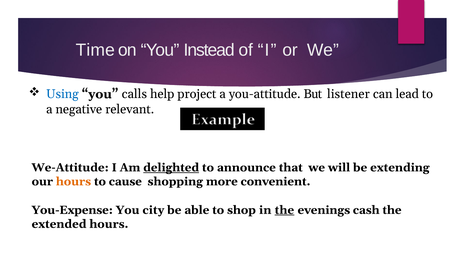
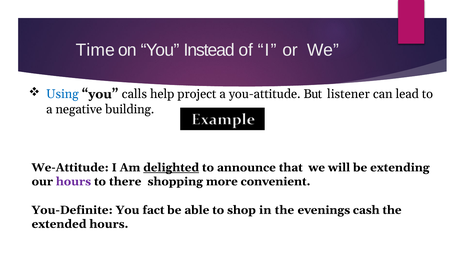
relevant: relevant -> building (130, 109)
hours colour: orange -> purple (73, 181)
cause: cause -> there (125, 181)
You-Expense: You-Expense -> You-Definite (72, 210)
city: city -> fact (153, 210)
the underline: present -> none (284, 210)
